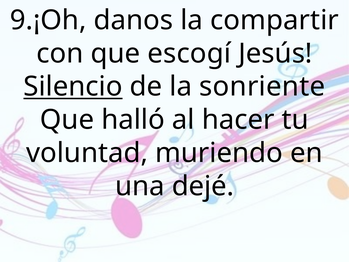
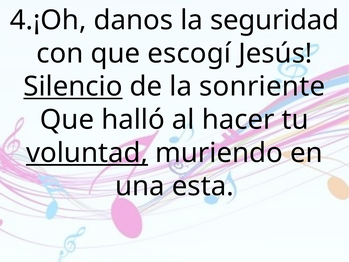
9.¡Oh: 9.¡Oh -> 4.¡Oh (48, 20)
compartir: compartir -> seguridad (275, 20)
voluntad underline: none -> present (87, 153)
dejé: dejé -> esta (203, 186)
